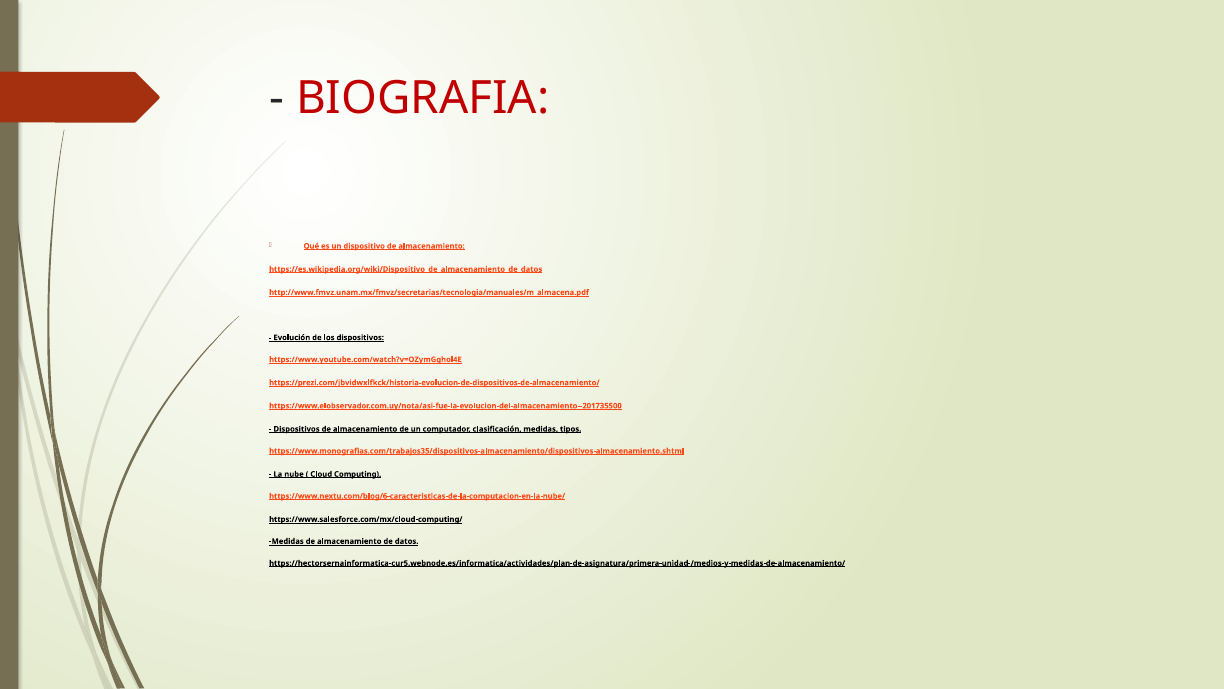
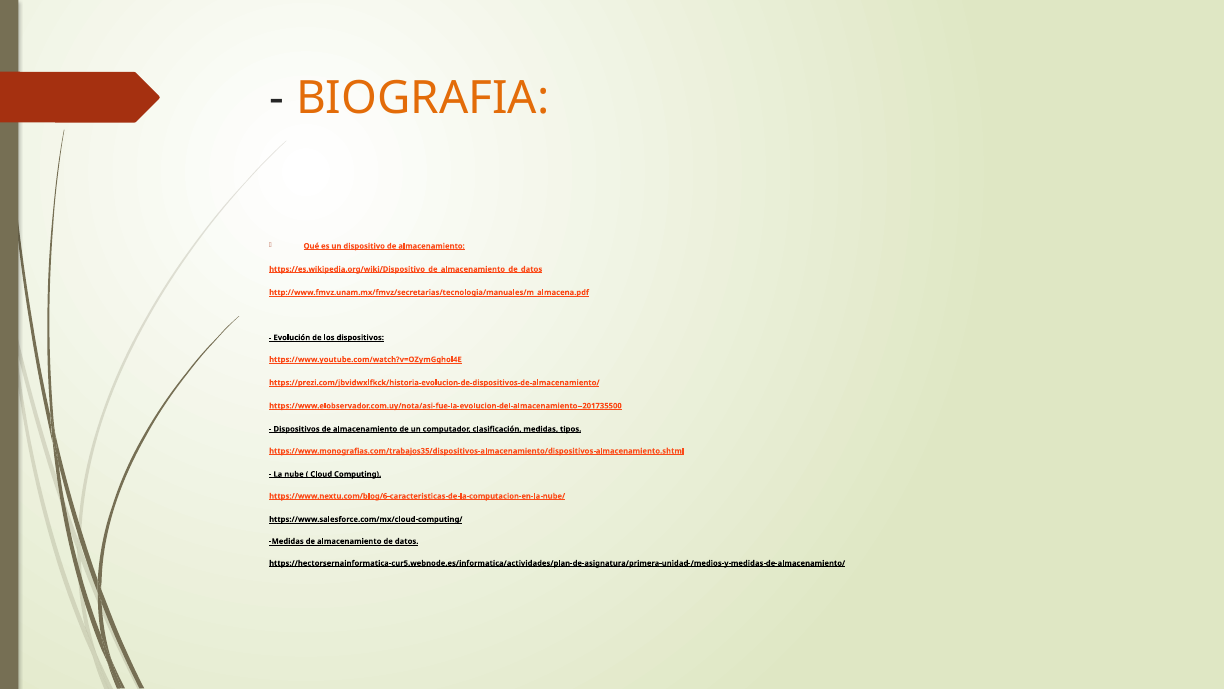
BIOGRAFIA colour: red -> orange (423, 98)
